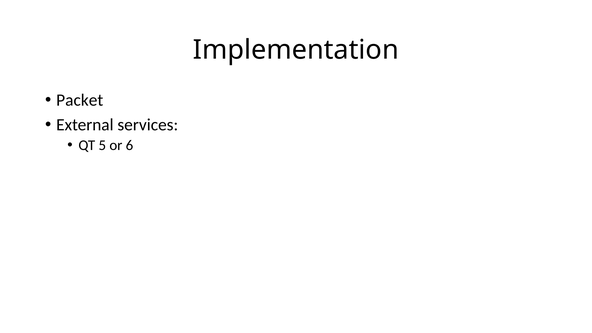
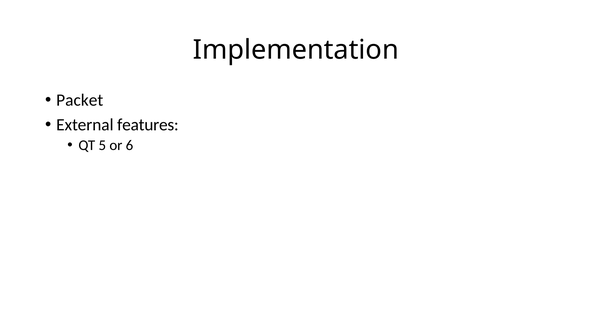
services: services -> features (148, 125)
